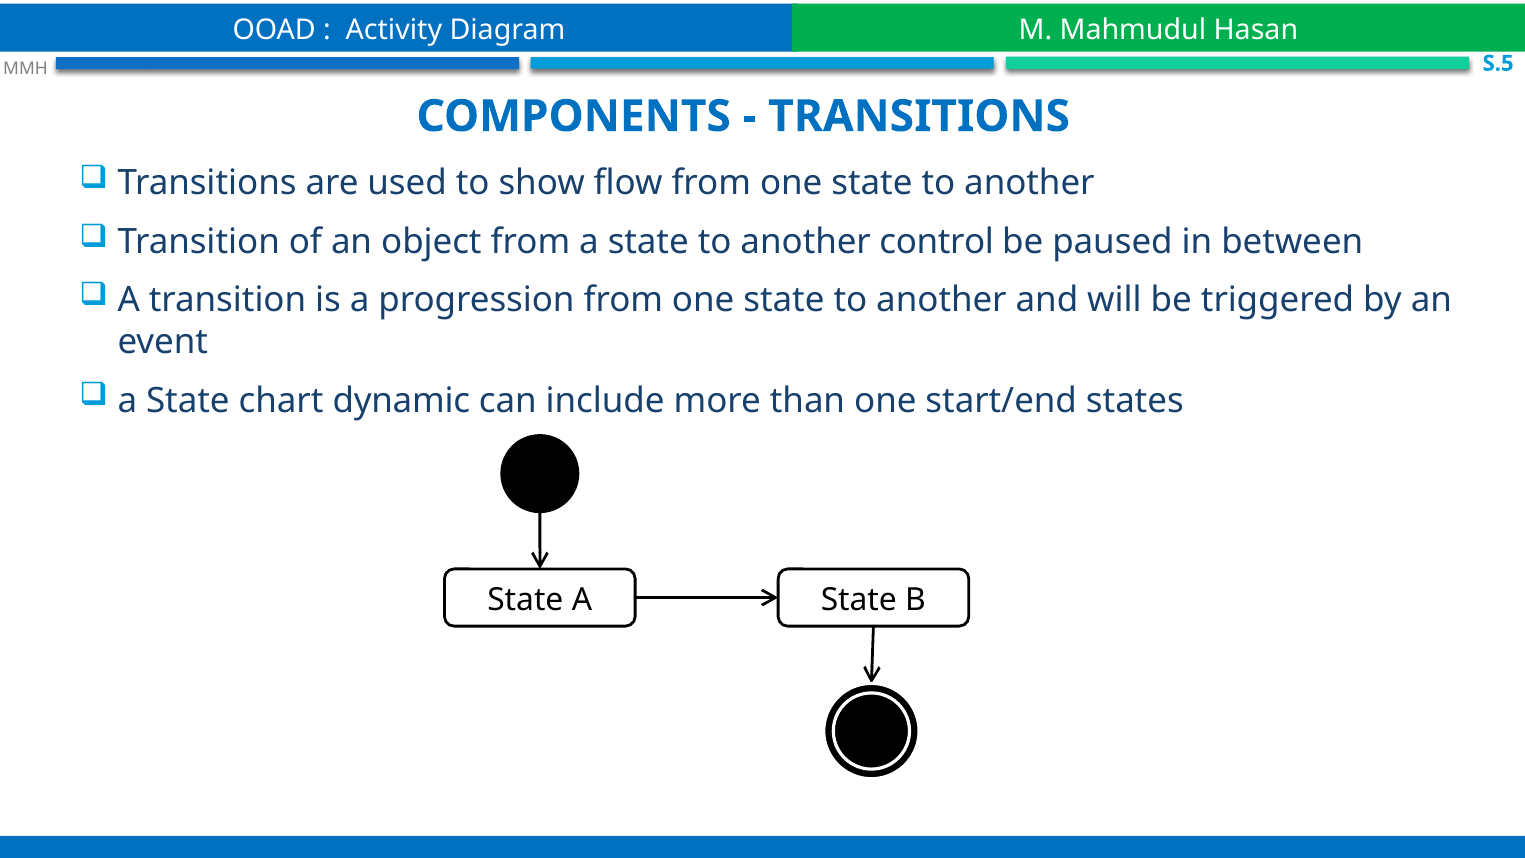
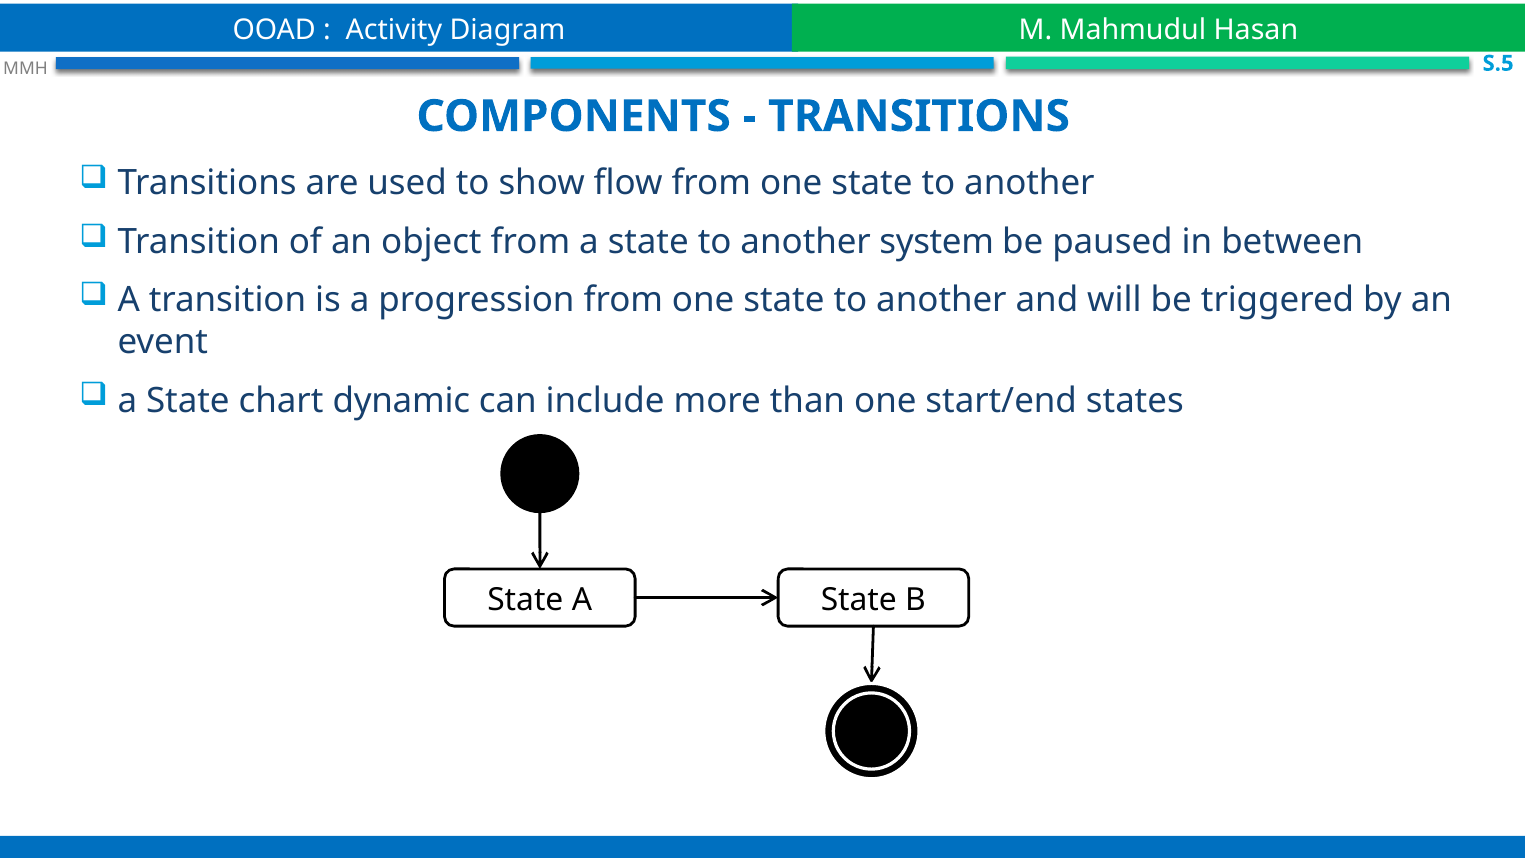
control: control -> system (937, 242)
